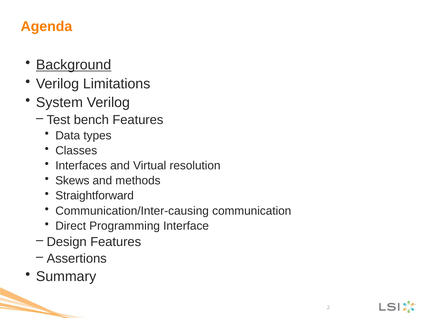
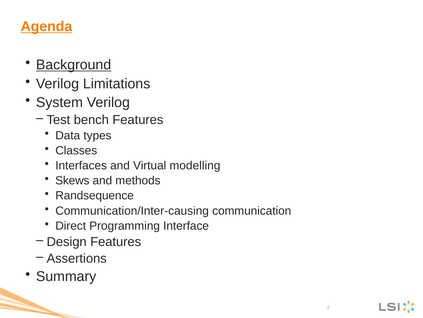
Agenda underline: none -> present (46, 27)
resolution: resolution -> modelling (195, 165)
Straightforward: Straightforward -> Randsequence (95, 195)
